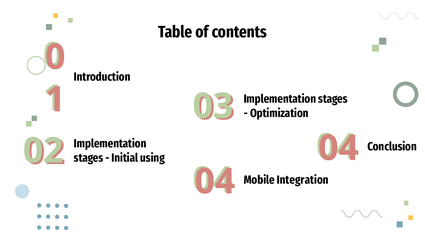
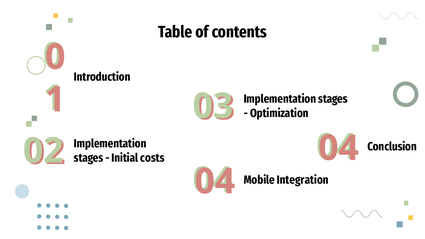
using: using -> costs (152, 158)
